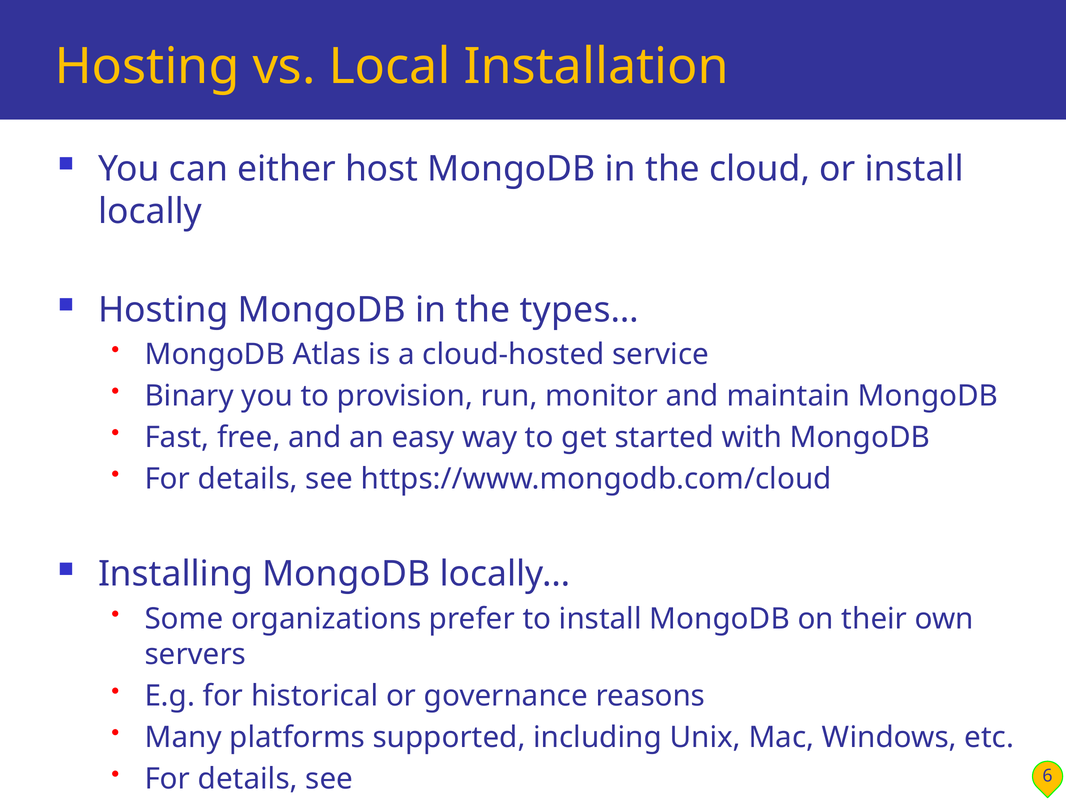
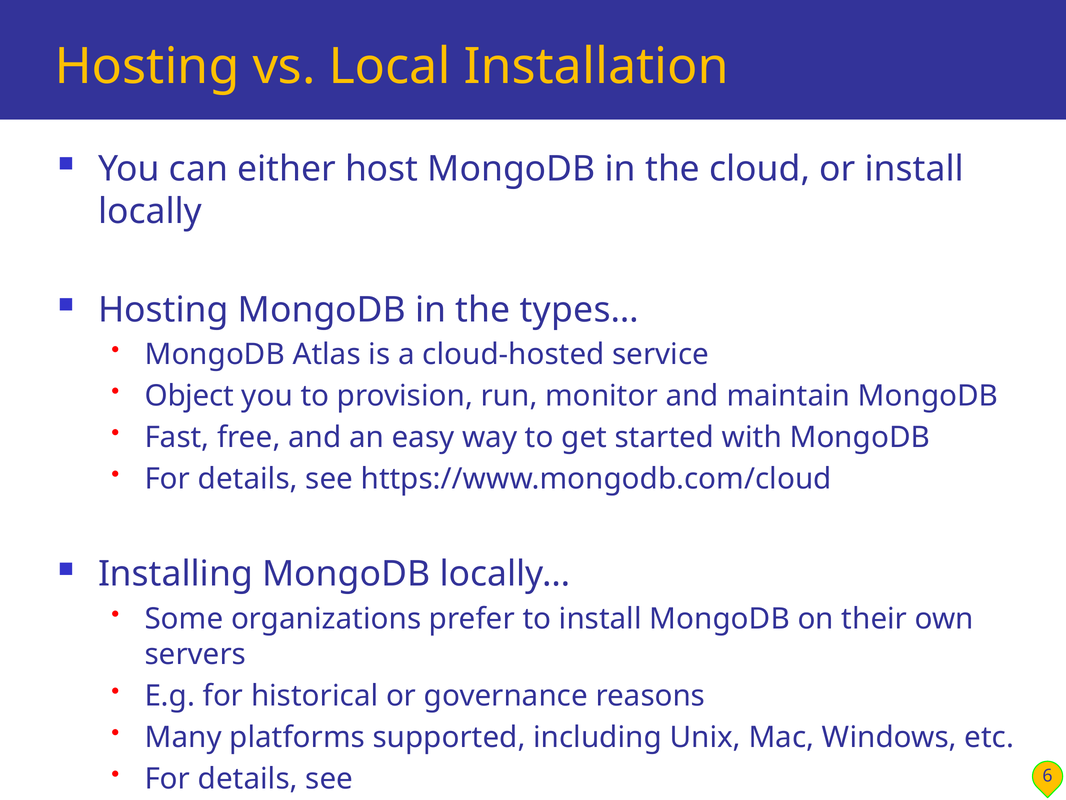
Binary: Binary -> Object (189, 396)
